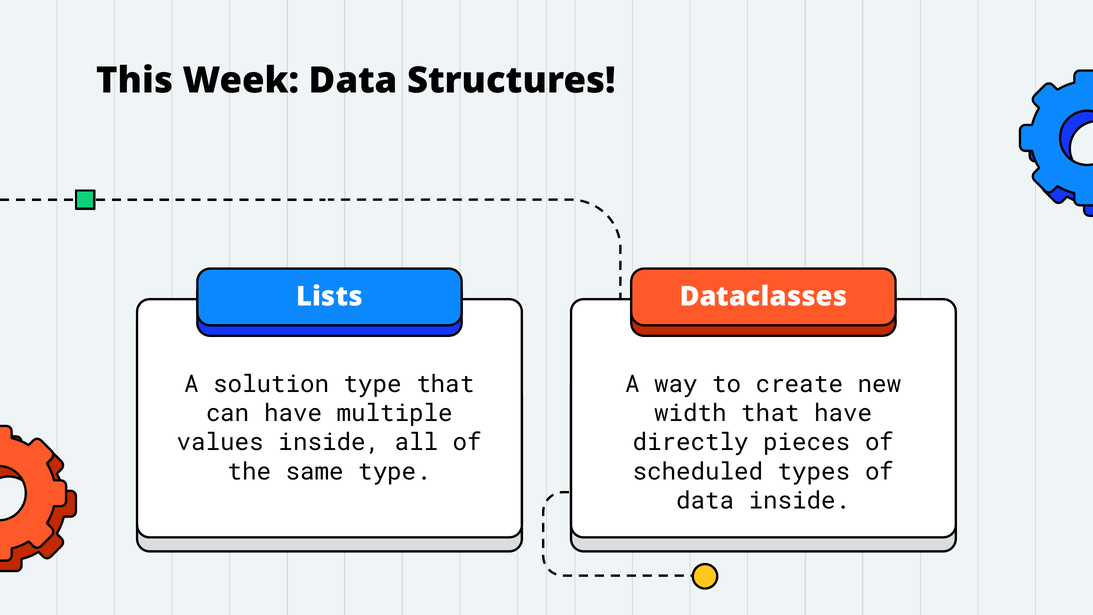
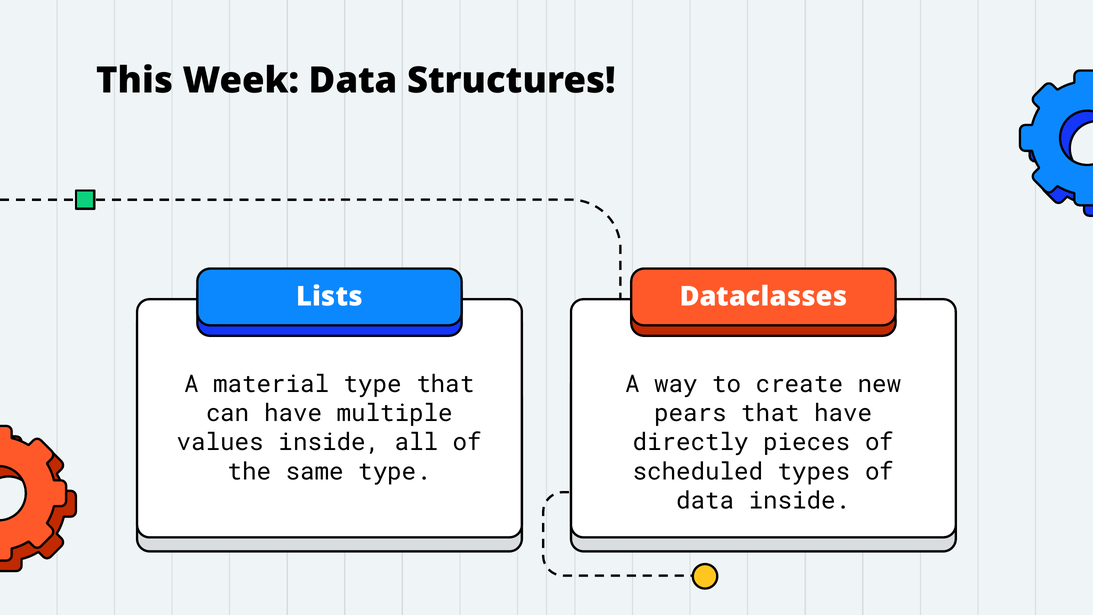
solution: solution -> material (271, 384)
width: width -> pears (691, 413)
